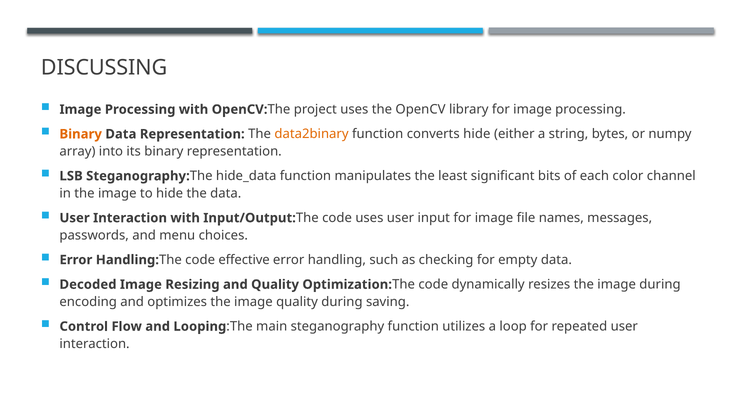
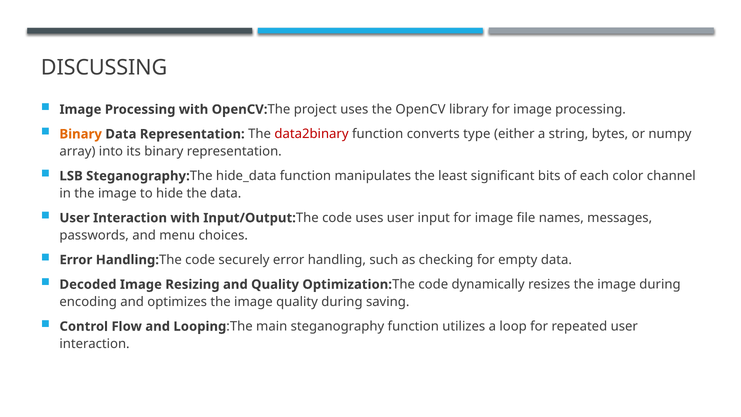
data2binary colour: orange -> red (312, 134)
converts hide: hide -> type (477, 134)
effective: effective -> securely (244, 260)
